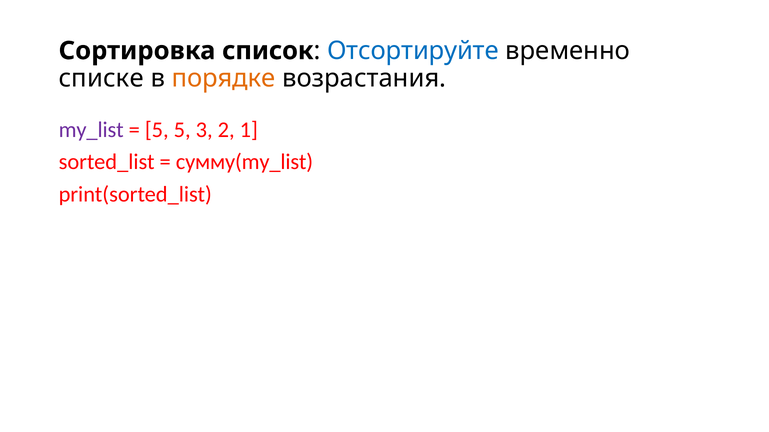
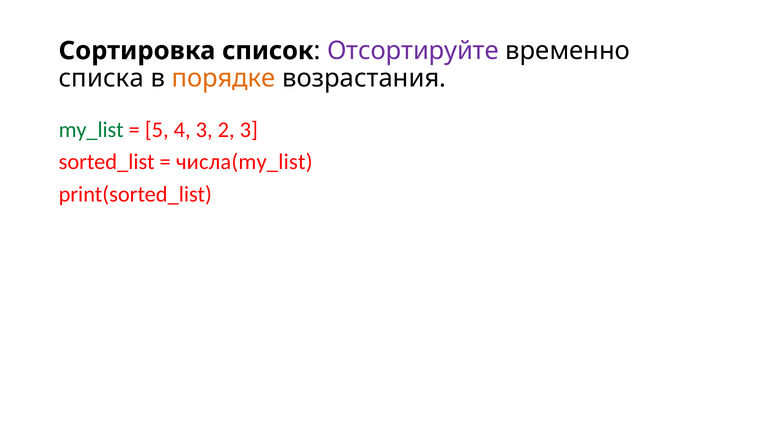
Отсортируйте colour: blue -> purple (413, 51)
списке: списке -> списка (101, 79)
my_list colour: purple -> green (91, 130)
5 5: 5 -> 4 (182, 130)
2 1: 1 -> 3 (249, 130)
сумму(my_list: сумму(my_list -> числа(my_list (244, 162)
